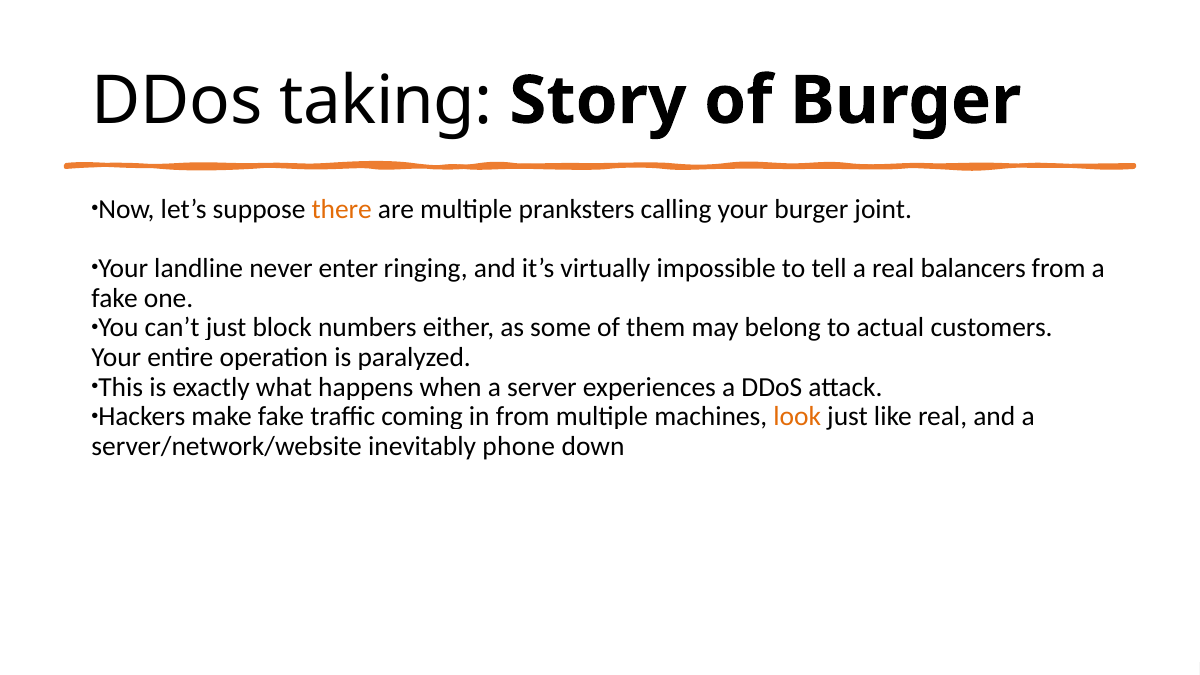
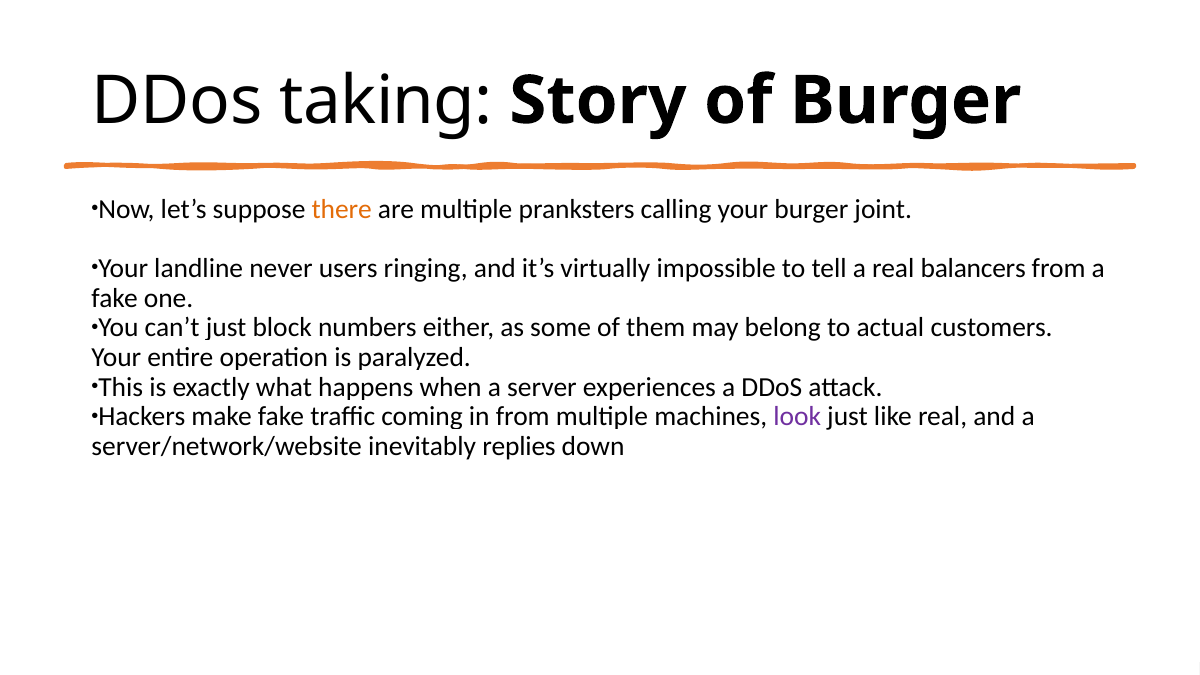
enter: enter -> users (348, 268)
look colour: orange -> purple (797, 417)
phone: phone -> replies (519, 446)
